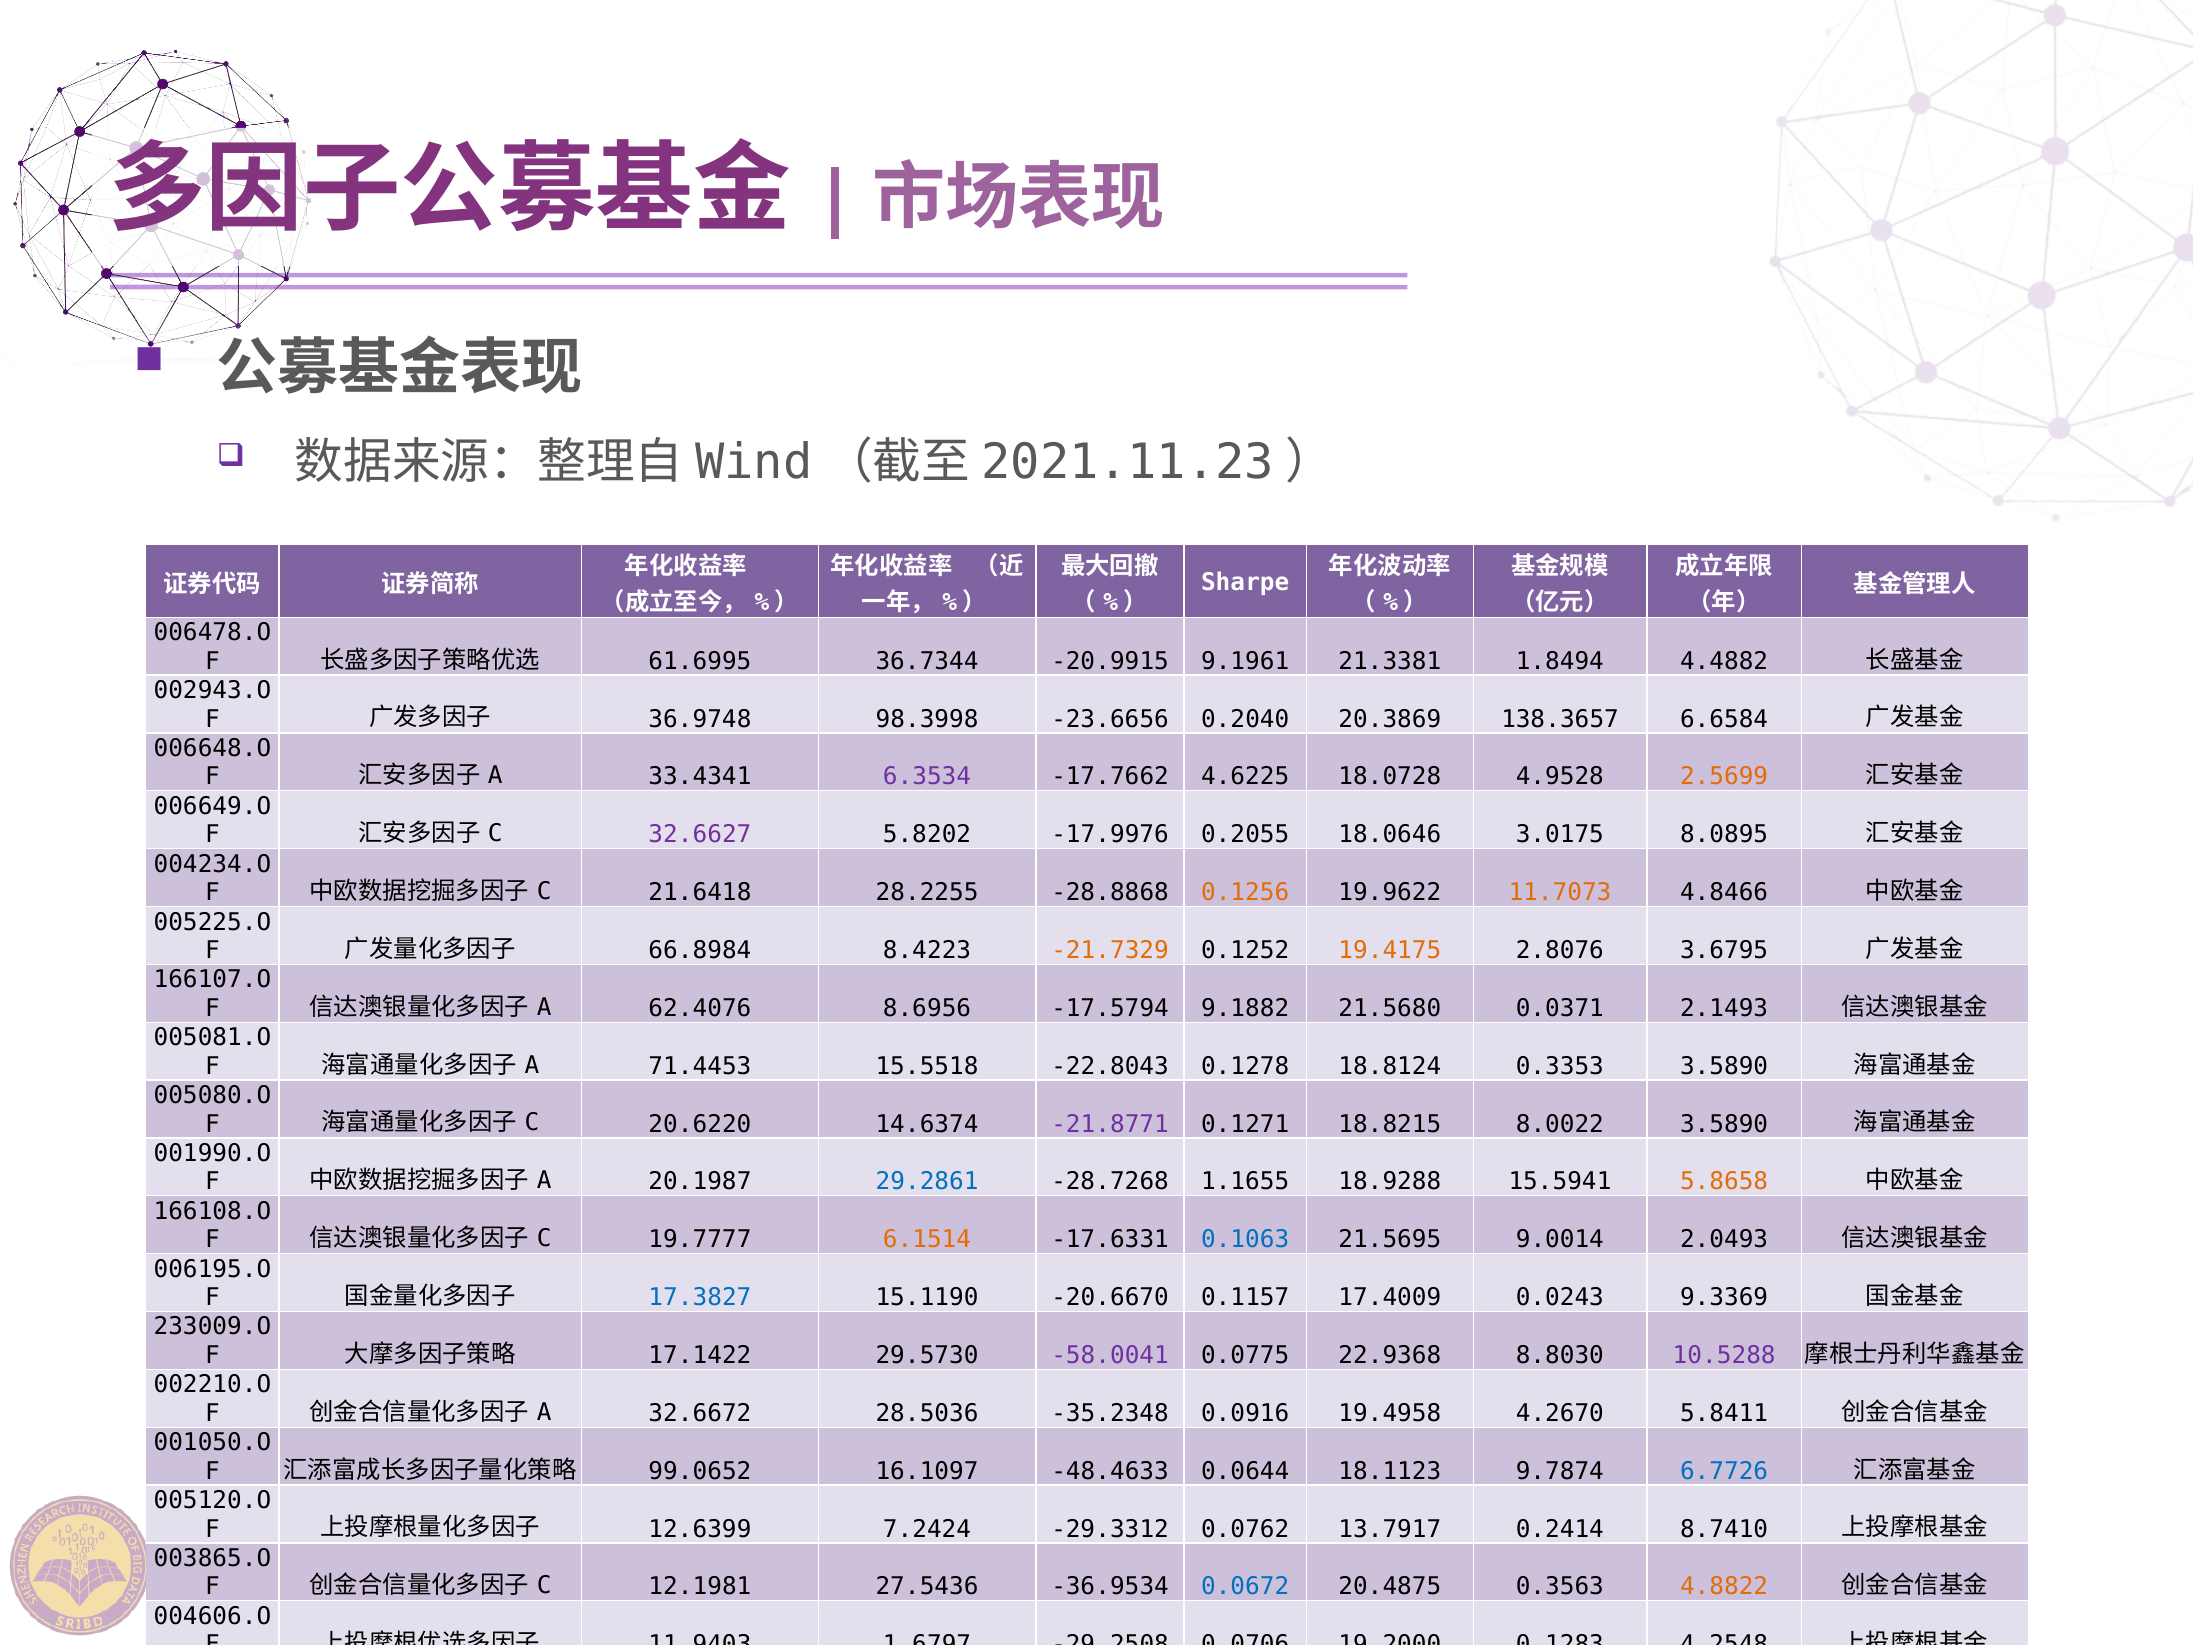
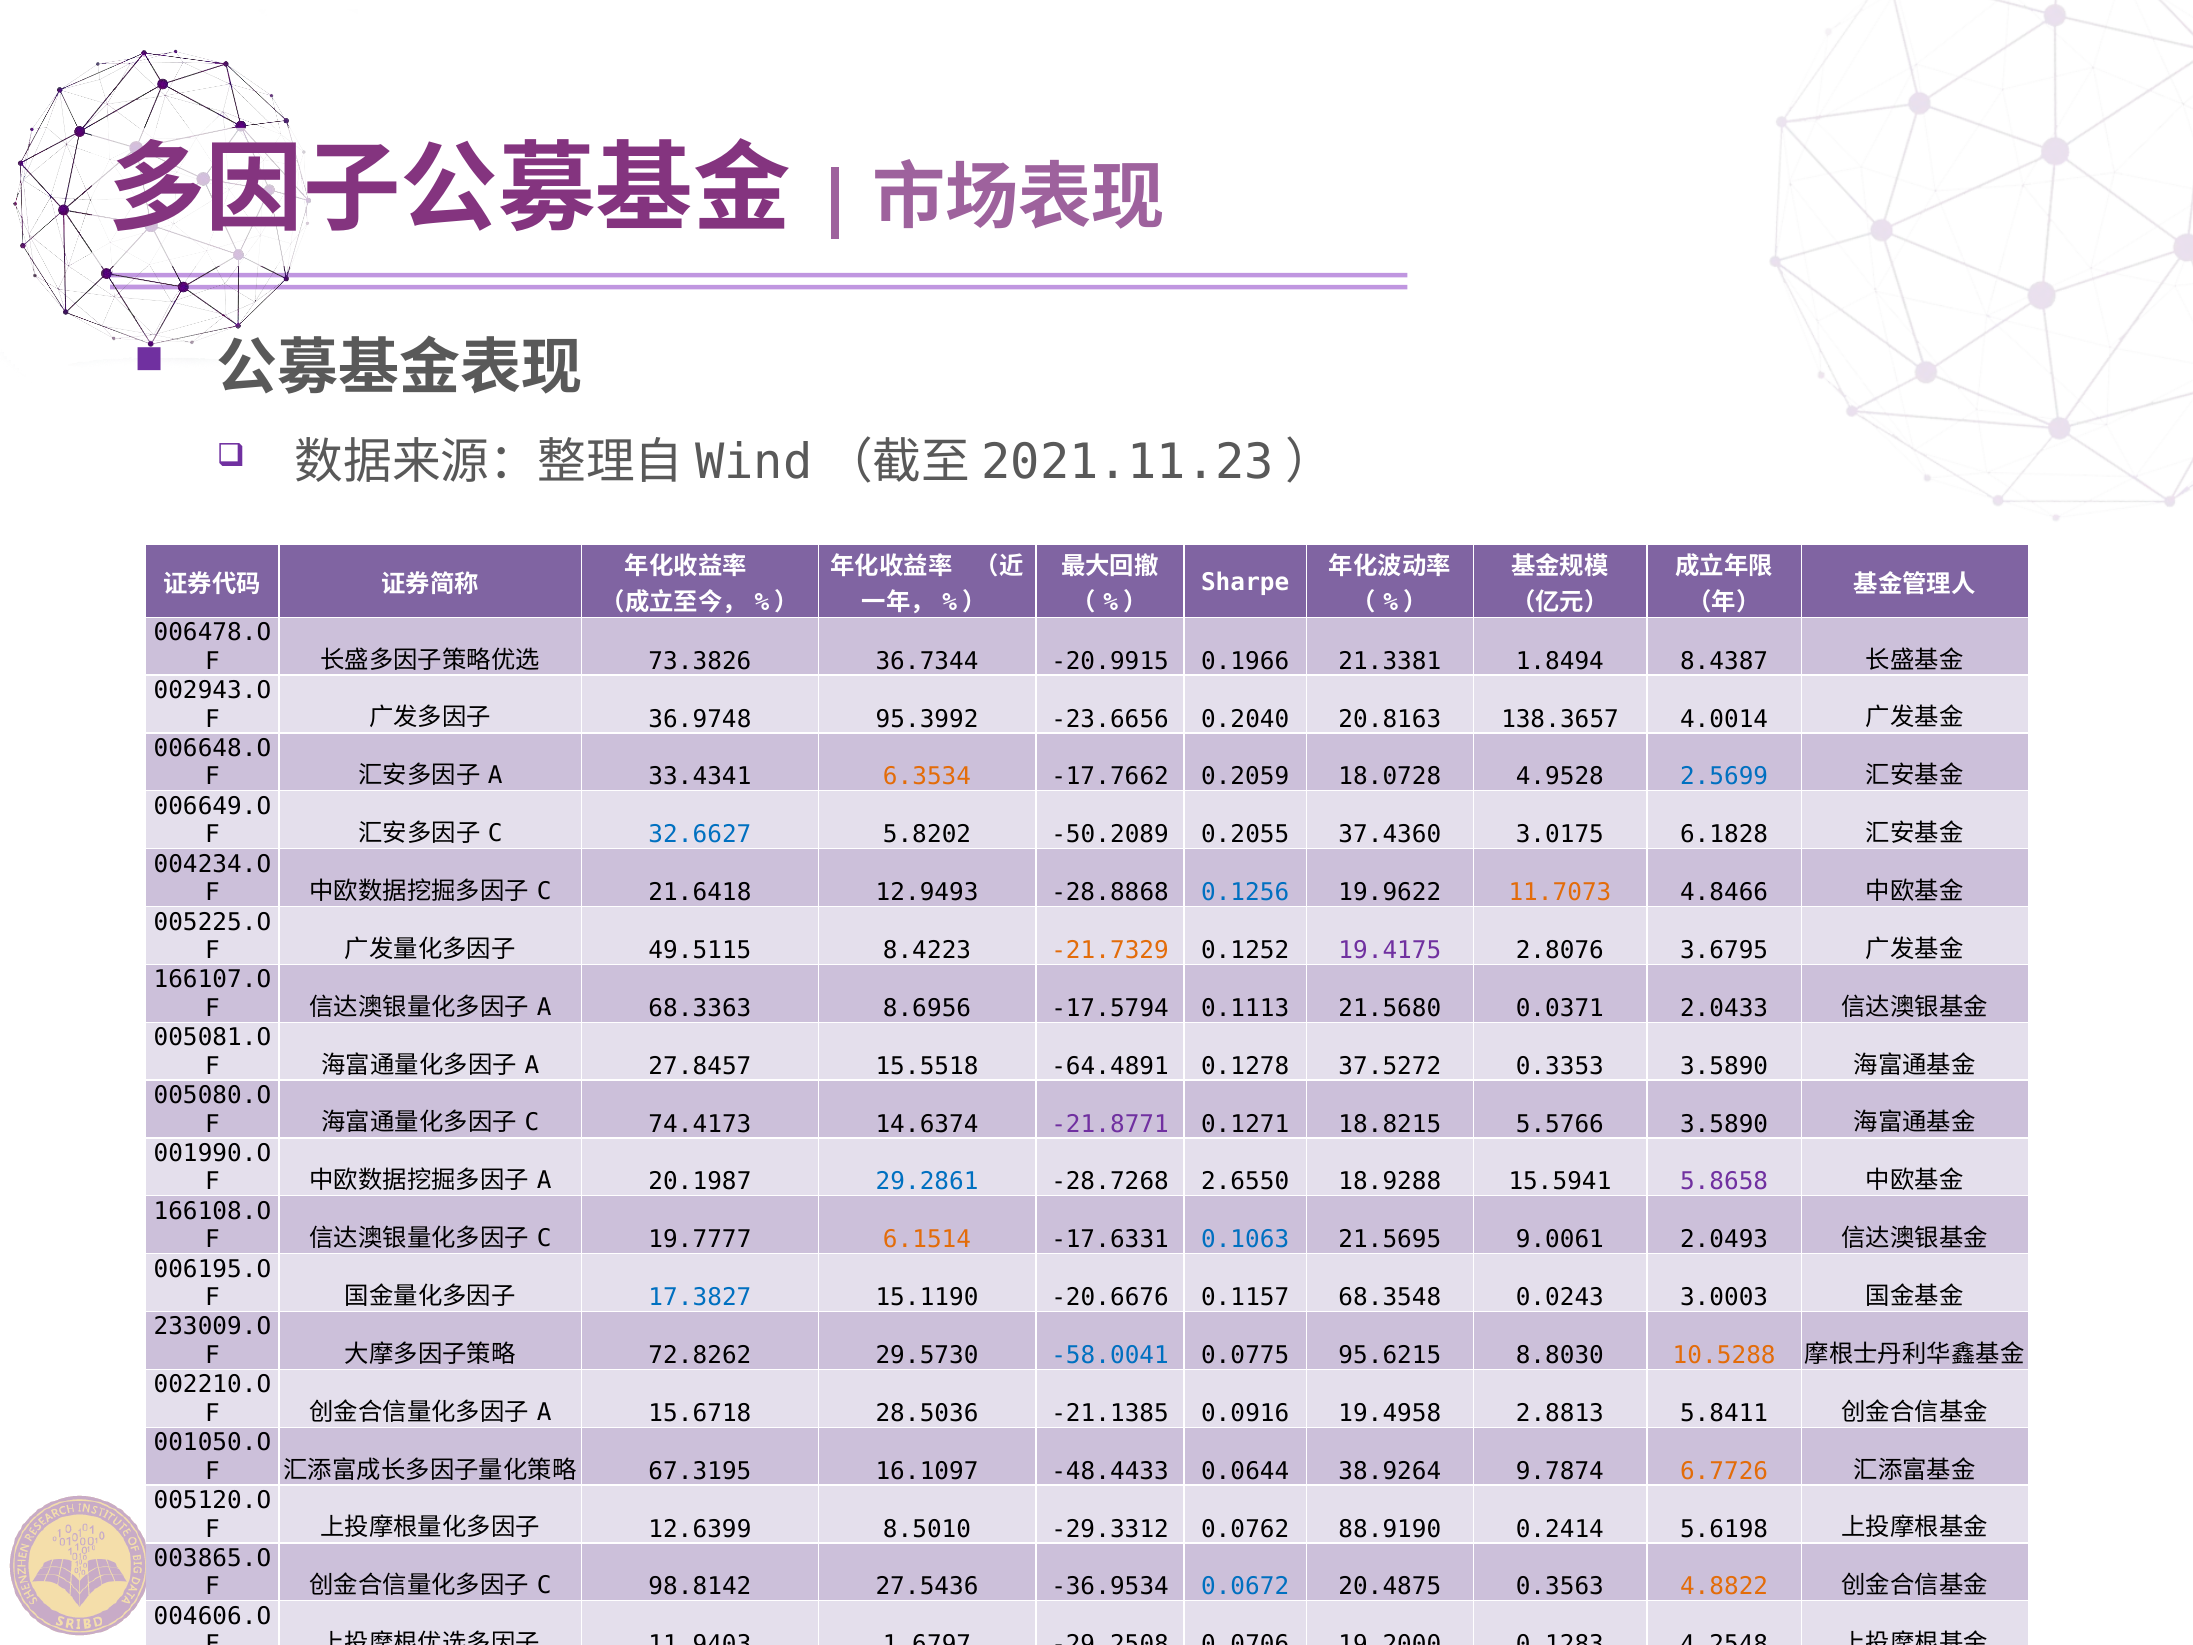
61.6995: 61.6995 -> 73.3826 (700, 661)
9.1961: 9.1961 -> 0.1966 (1245, 661)
4.4882: 4.4882 -> 8.4387 (1724, 661)
98.3998: 98.3998 -> 95.3992 (927, 719)
20.3869: 20.3869 -> 20.8163 (1390, 719)
6.6584: 6.6584 -> 4.0014 (1724, 719)
6.3534 colour: purple -> orange (927, 777)
4.6225: 4.6225 -> 0.2059 (1245, 777)
2.5699 colour: orange -> blue (1724, 777)
32.6627 colour: purple -> blue (700, 835)
-17.9976: -17.9976 -> -50.2089 (1110, 835)
18.0646: 18.0646 -> 37.4360 (1390, 835)
8.0895: 8.0895 -> 6.1828 (1724, 835)
28.2255: 28.2255 -> 12.9493 (927, 892)
0.1256 colour: orange -> blue (1245, 892)
66.8984: 66.8984 -> 49.5115 (700, 950)
19.4175 colour: orange -> purple (1390, 950)
62.4076: 62.4076 -> 68.3363 (700, 1008)
9.1882: 9.1882 -> 0.1113 (1245, 1008)
2.1493: 2.1493 -> 2.0433 (1724, 1008)
71.4453: 71.4453 -> 27.8457 (700, 1066)
-22.8043: -22.8043 -> -64.4891 (1110, 1066)
18.8124: 18.8124 -> 37.5272 (1390, 1066)
20.6220: 20.6220 -> 74.4173 (700, 1124)
8.0022: 8.0022 -> 5.5766 (1560, 1124)
1.1655: 1.1655 -> 2.6550 (1245, 1182)
5.8658 colour: orange -> purple (1724, 1182)
9.0014: 9.0014 -> 9.0061 (1560, 1240)
-20.6670: -20.6670 -> -20.6676 (1110, 1297)
17.4009: 17.4009 -> 68.3548 (1390, 1297)
9.3369: 9.3369 -> 3.0003 (1724, 1297)
17.1422: 17.1422 -> 72.8262 (700, 1355)
-58.0041 colour: purple -> blue (1110, 1355)
22.9368: 22.9368 -> 95.6215 (1390, 1355)
10.5288 colour: purple -> orange (1724, 1355)
32.6672: 32.6672 -> 15.6718 (700, 1413)
-35.2348: -35.2348 -> -21.1385 (1110, 1413)
4.2670: 4.2670 -> 2.8813 (1560, 1413)
99.0652: 99.0652 -> 67.3195 (700, 1471)
-48.4633: -48.4633 -> -48.4433 (1110, 1471)
18.1123: 18.1123 -> 38.9264 (1390, 1471)
6.7726 colour: blue -> orange (1724, 1471)
7.2424: 7.2424 -> 8.5010 (927, 1529)
13.7917: 13.7917 -> 88.9190 (1390, 1529)
8.7410: 8.7410 -> 5.6198 (1724, 1529)
12.1981: 12.1981 -> 98.8142 (700, 1587)
